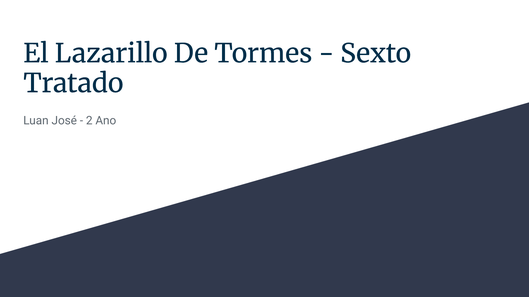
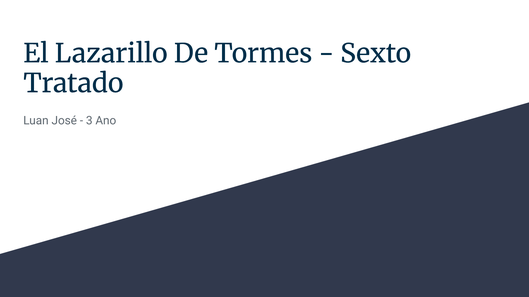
2: 2 -> 3 (89, 121)
